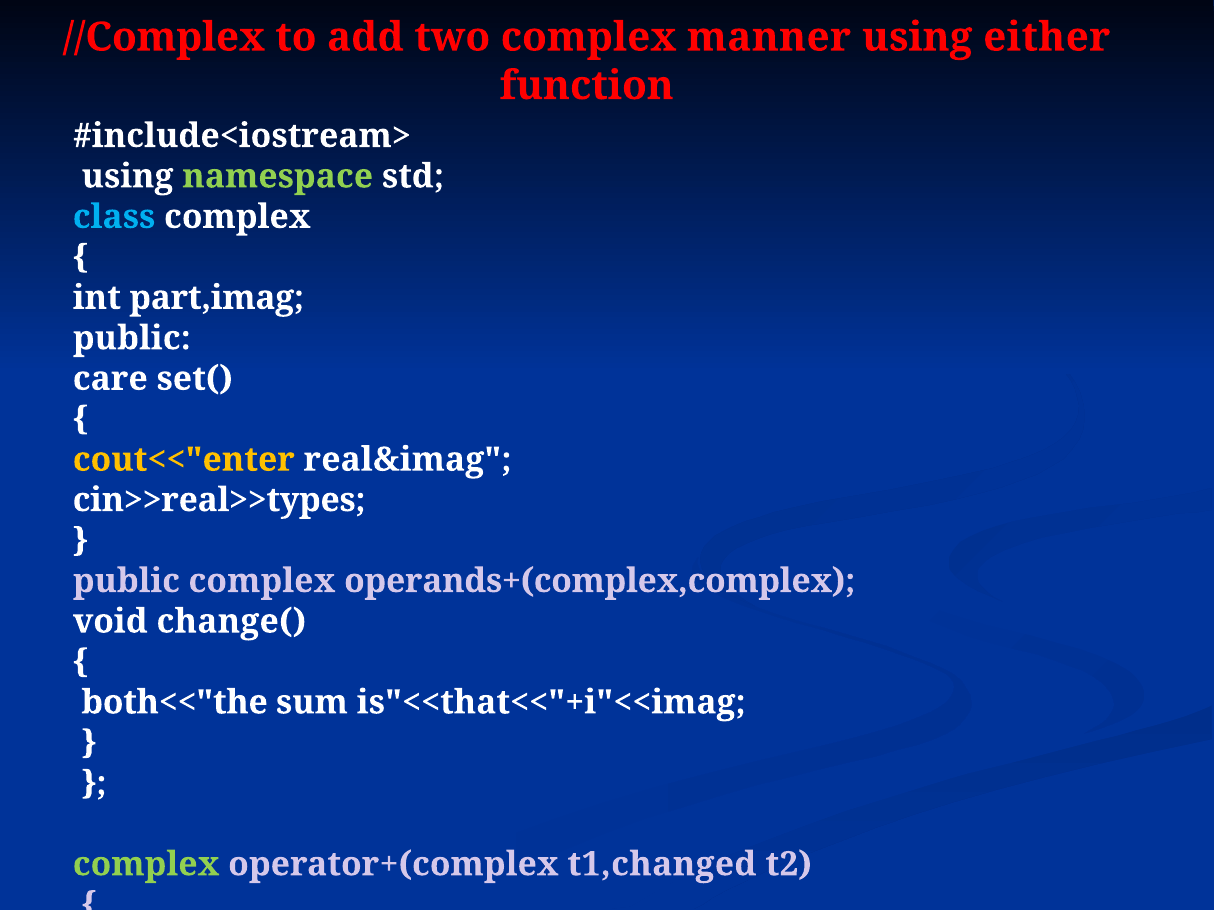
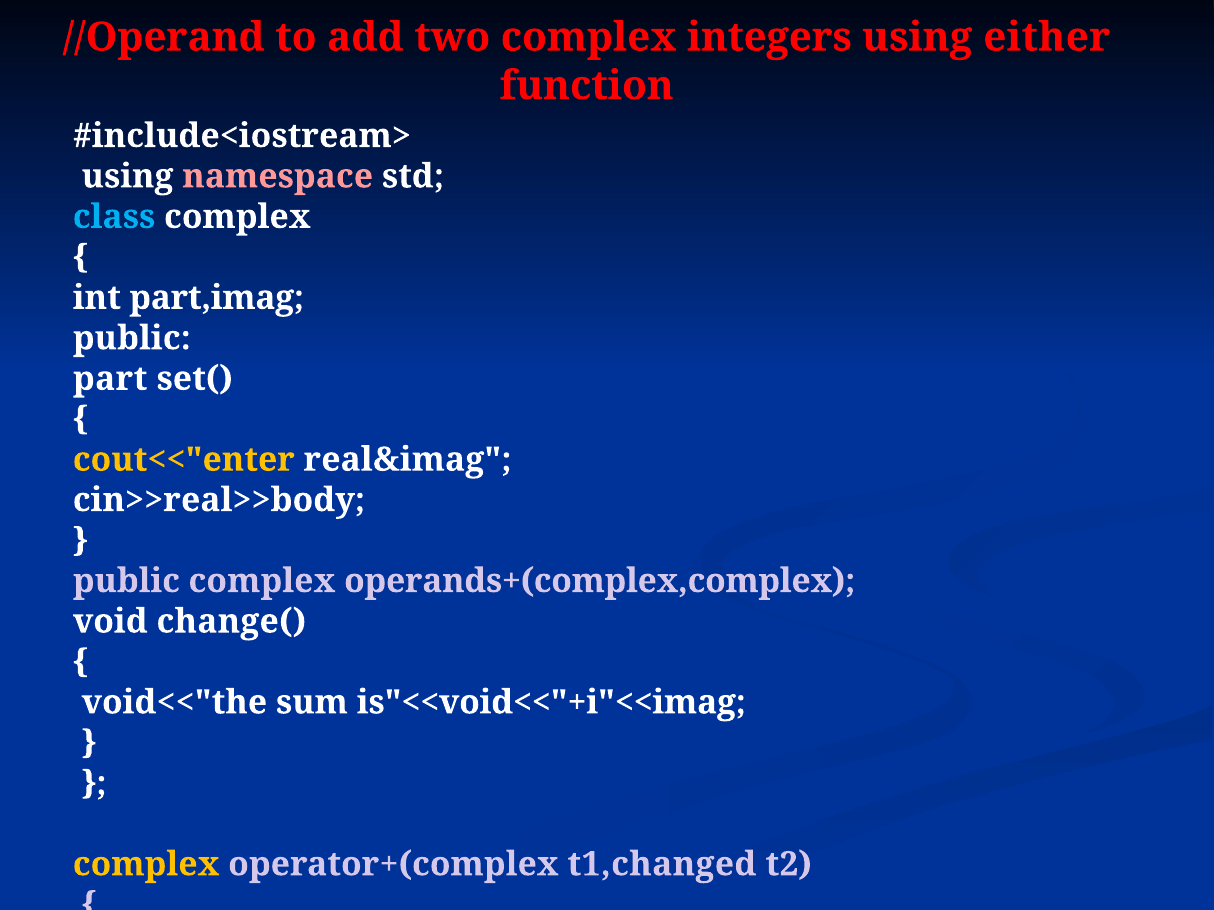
//Complex: //Complex -> //Operand (164, 37)
manner: manner -> integers (769, 37)
namespace colour: light green -> pink (278, 176)
care: care -> part (110, 379)
cin>>real>>types: cin>>real>>types -> cin>>real>>body (219, 500)
both<<"the: both<<"the -> void<<"the (174, 703)
is"<<that<<"+i"<<imag: is"<<that<<"+i"<<imag -> is"<<void<<"+i"<<imag (551, 703)
complex colour: light green -> yellow (146, 865)
